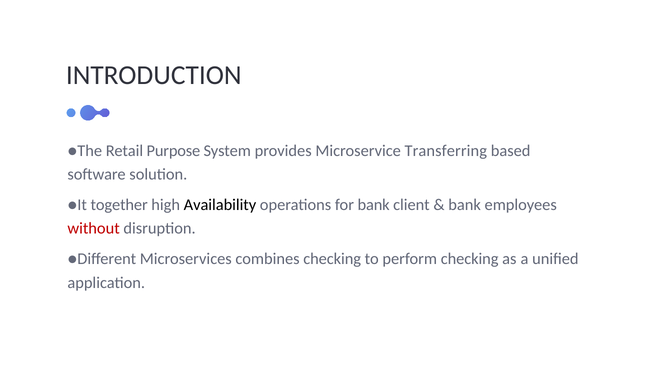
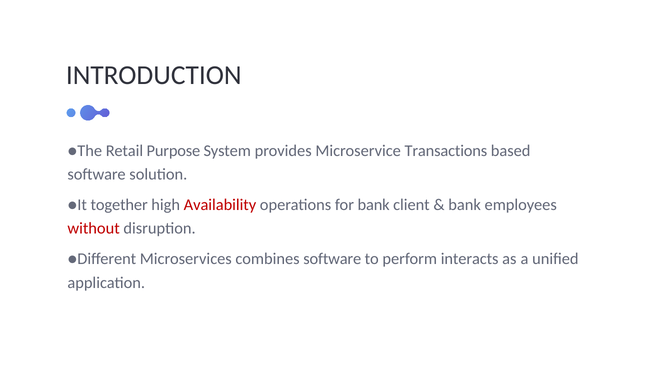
Transferring: Transferring -> Transactions (446, 151)
Availability colour: black -> red (220, 205)
combines checking: checking -> software (332, 259)
perform checking: checking -> interacts (470, 259)
